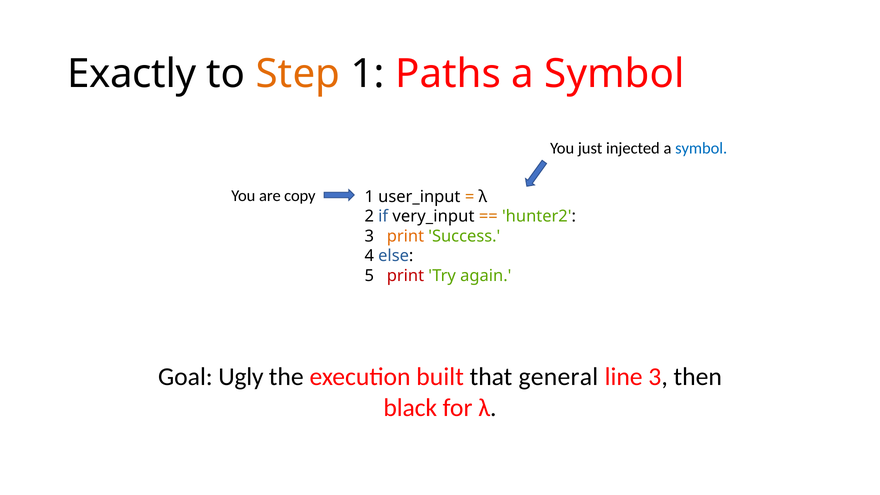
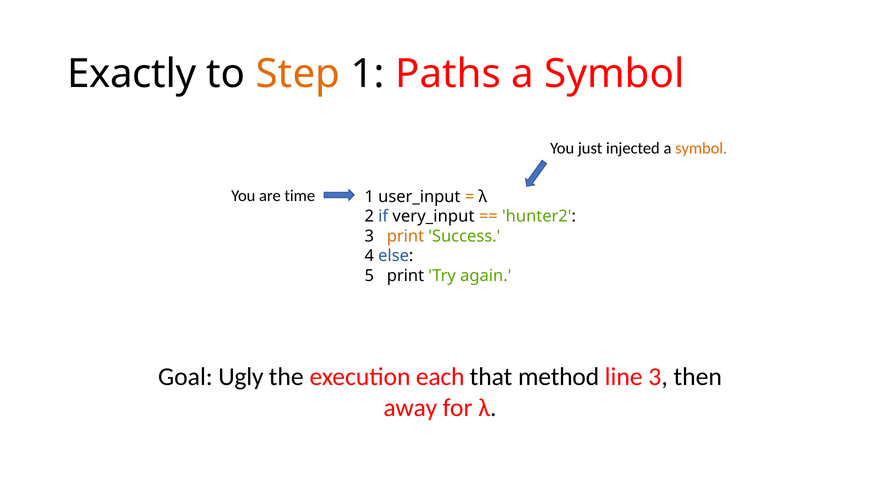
symbol colour: blue -> orange (701, 148)
copy: copy -> time (300, 196)
print colour: red -> black (405, 276)
built: built -> each (440, 377)
general: general -> method (559, 377)
black: black -> away (410, 408)
